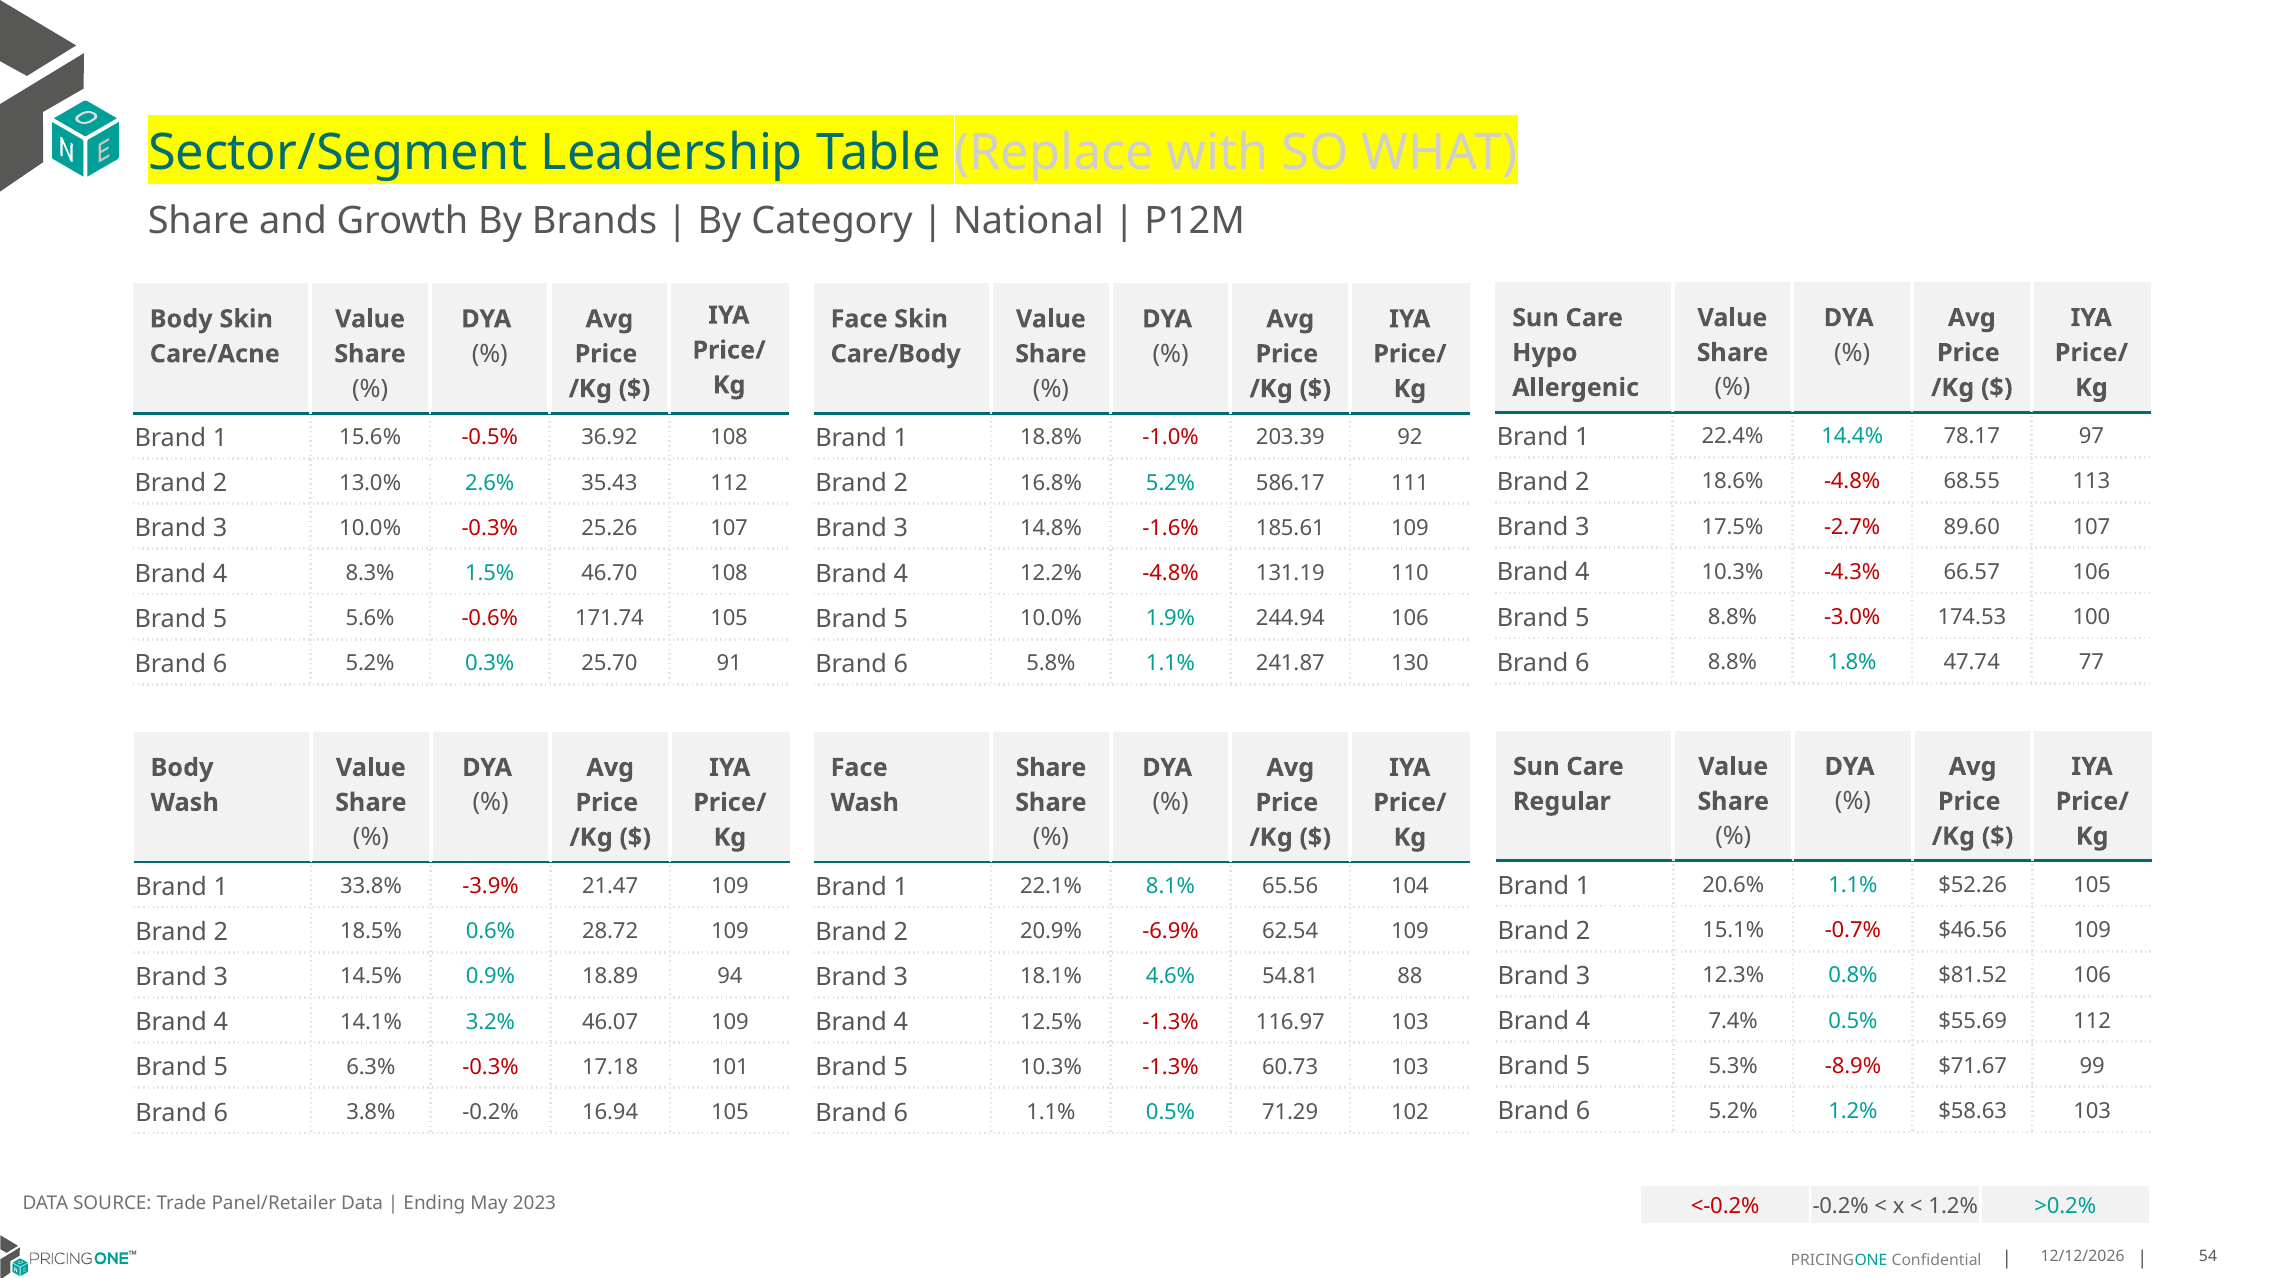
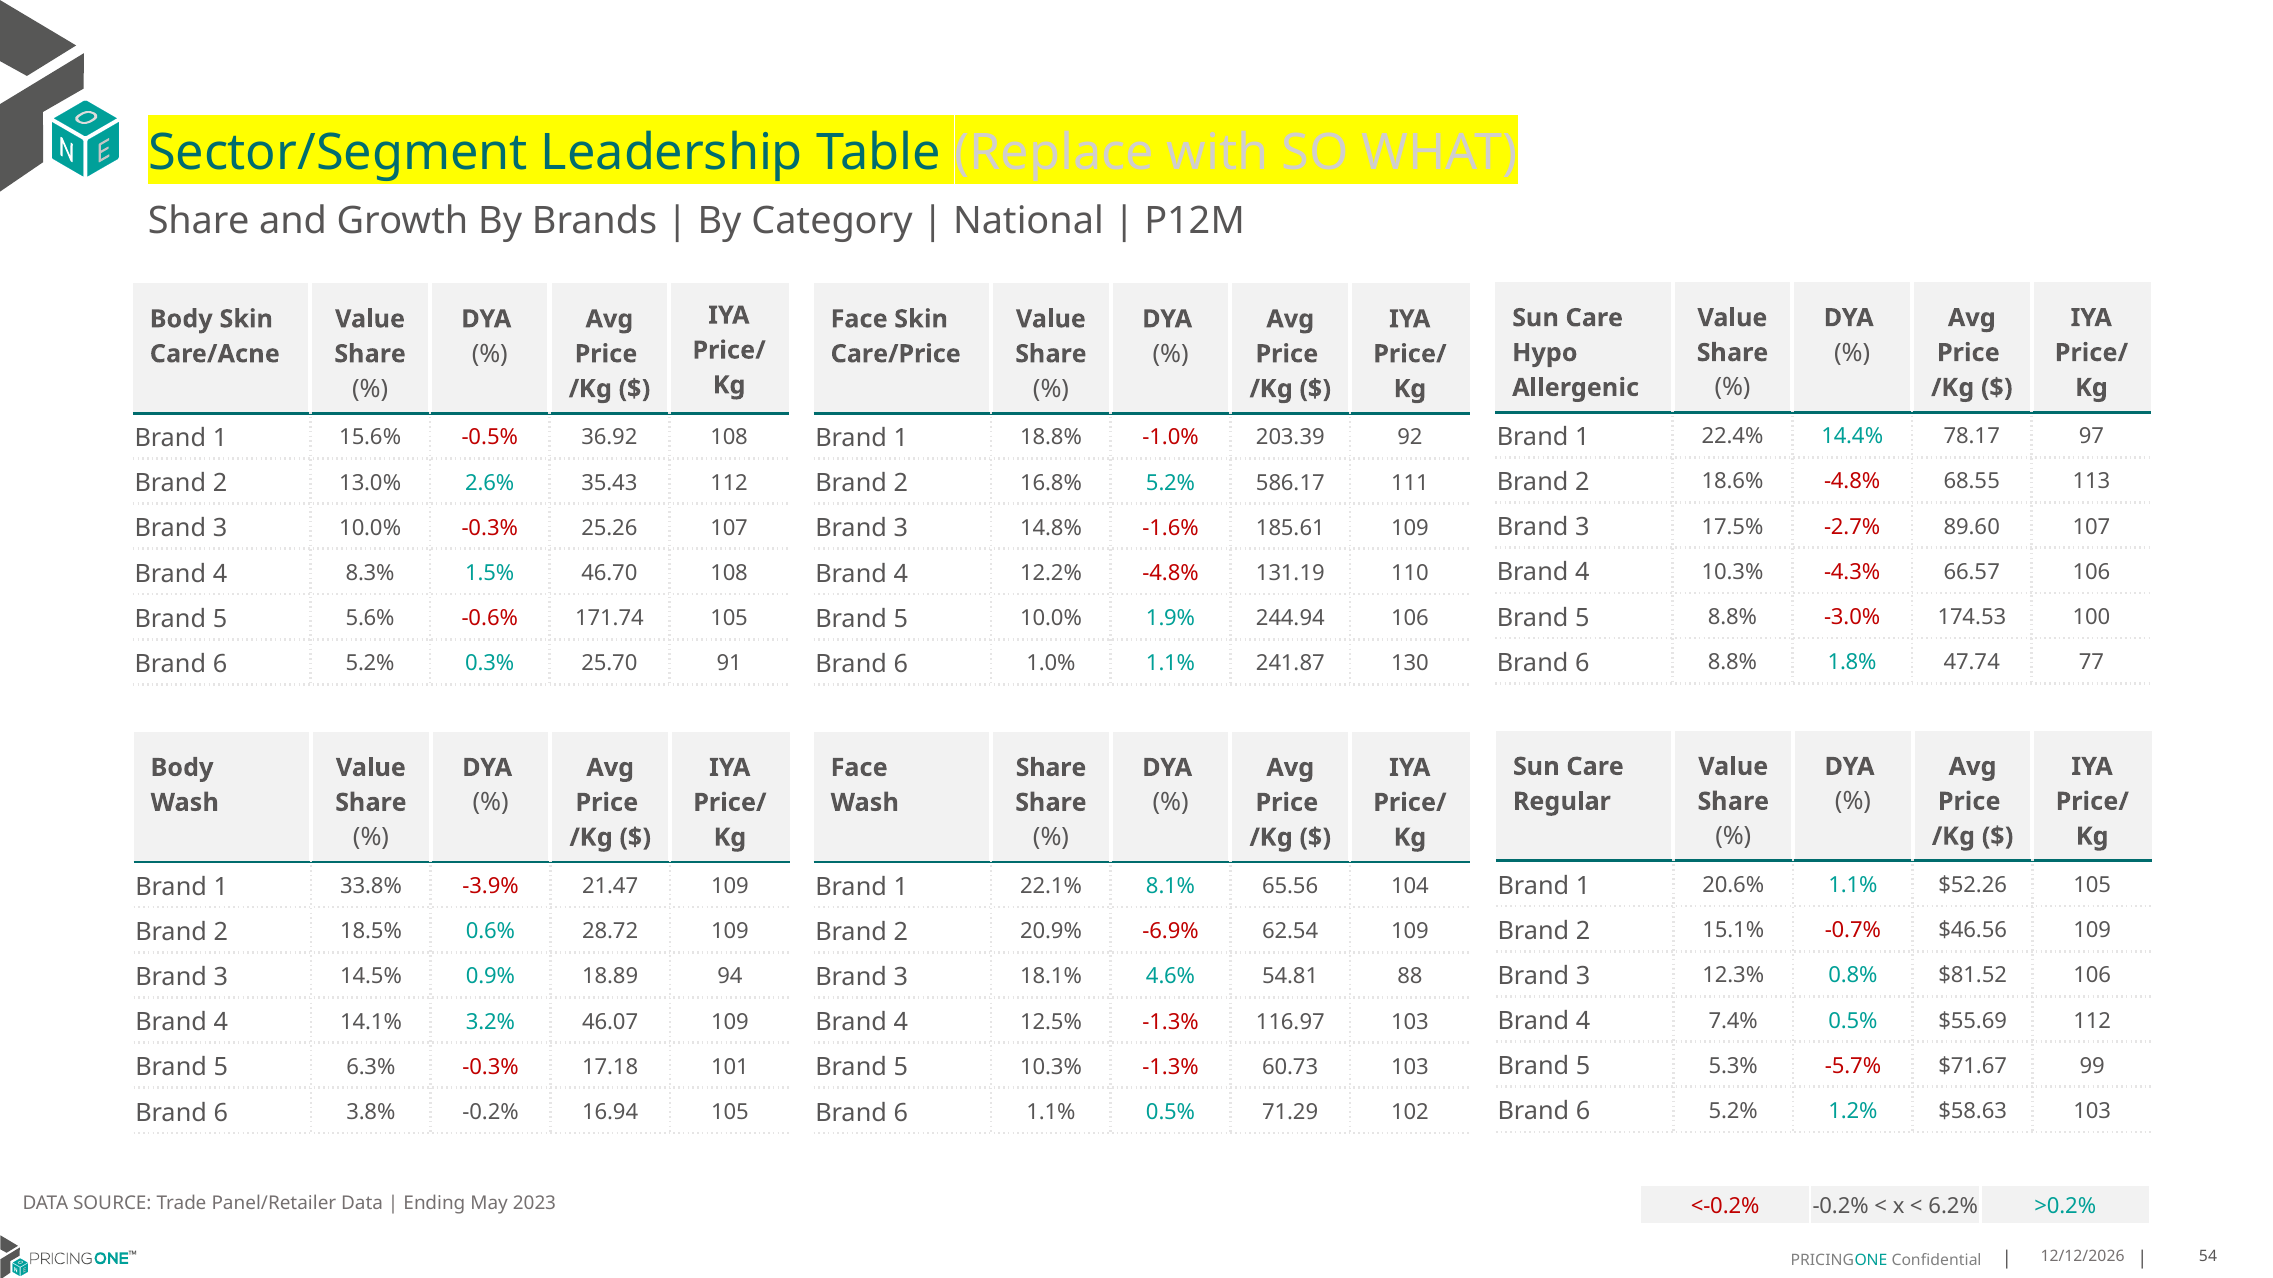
Care/Body: Care/Body -> Care/Price (896, 354)
5.8%: 5.8% -> 1.0% (1051, 664)
-8.9%: -8.9% -> -5.7% (1853, 1066)
1.2%: 1.2% -> 6.2% (1953, 1207)
